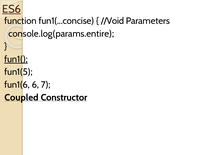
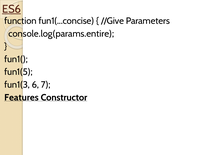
//Void: //Void -> //Give (112, 21)
fun1( underline: present -> none (16, 59)
fun1(6: fun1(6 -> fun1(3 (17, 84)
Coupled: Coupled -> Features (21, 97)
